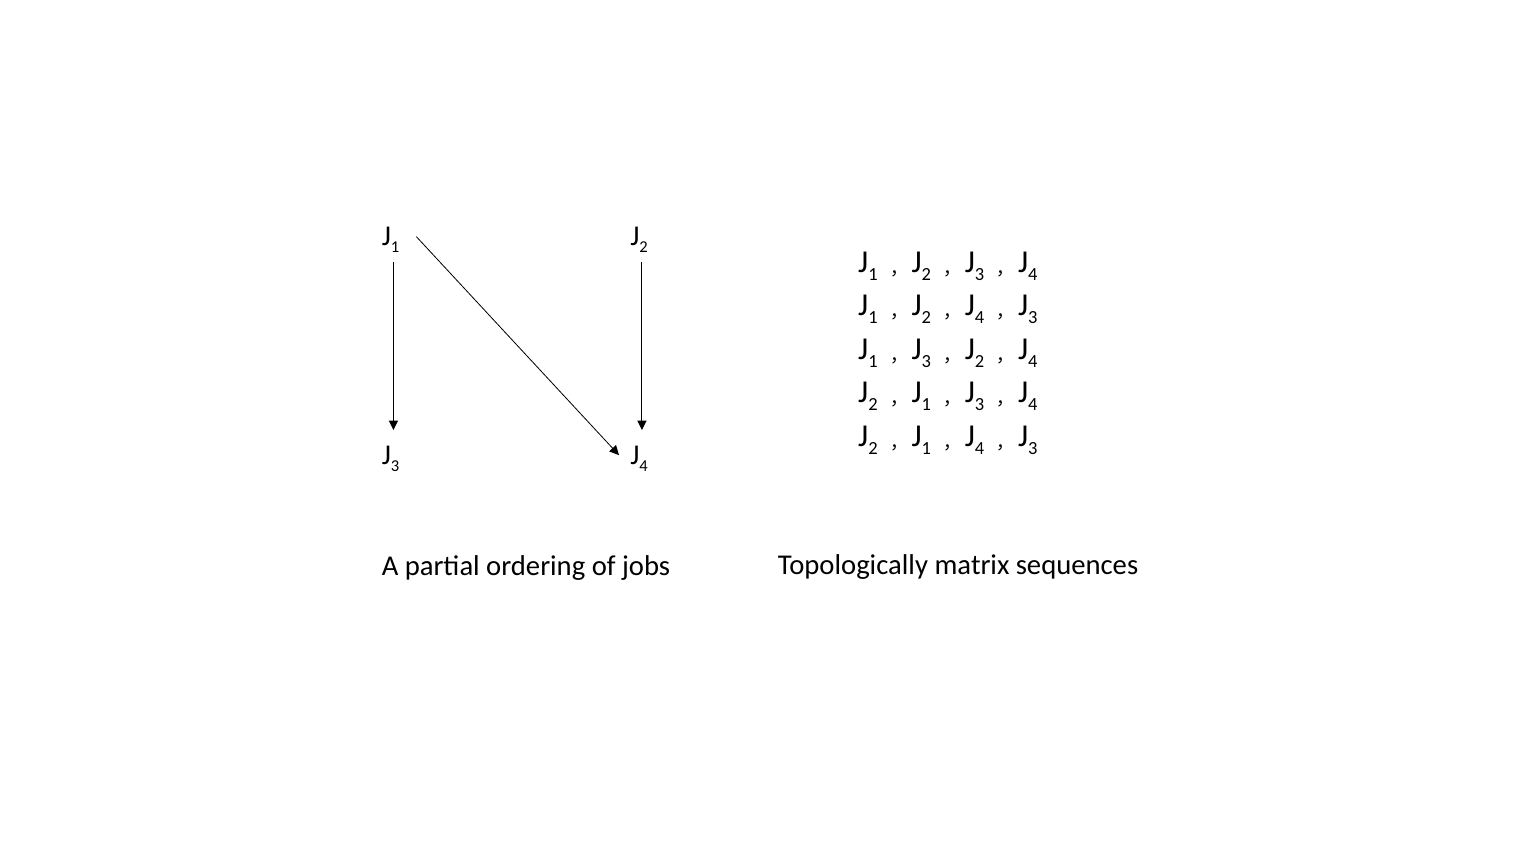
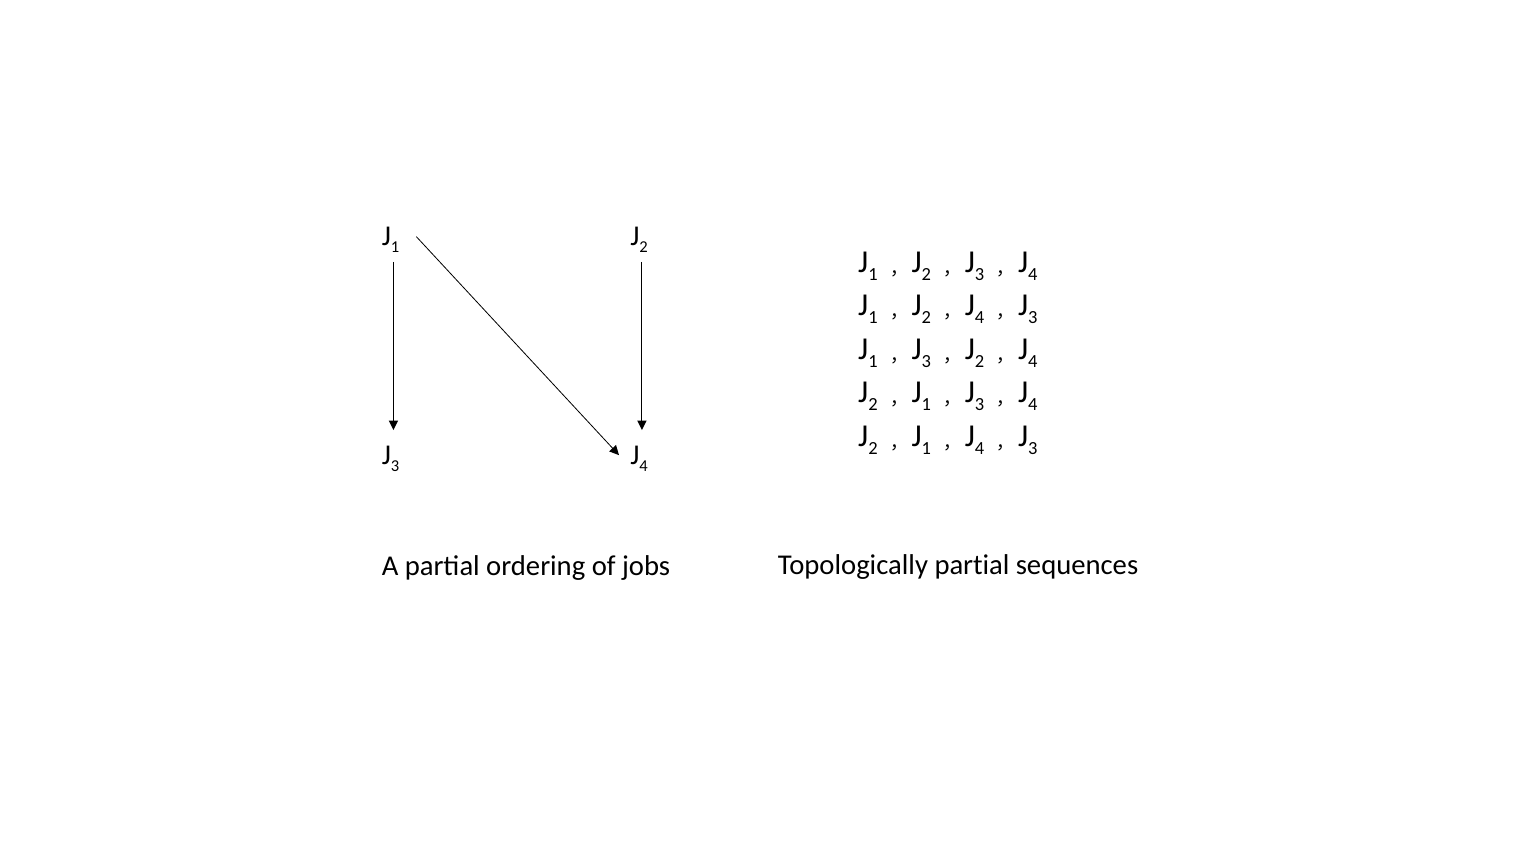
Topologically matrix: matrix -> partial (972, 565)
